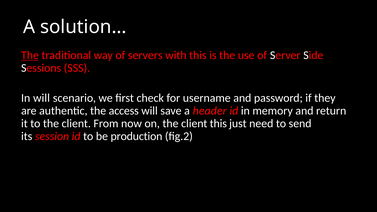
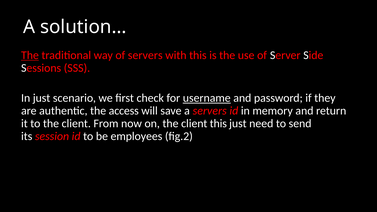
In will: will -> just (42, 98)
username underline: none -> present (207, 98)
a header: header -> servers (210, 111)
production: production -> employees (136, 136)
